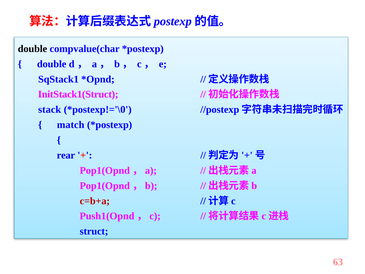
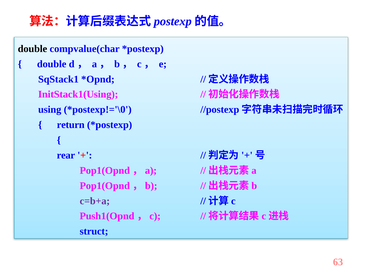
InitStack1(Struct: InitStack1(Struct -> InitStack1(Using (78, 94)
stack: stack -> using (50, 110)
match: match -> return (71, 125)
c=b+a colour: red -> purple (95, 201)
